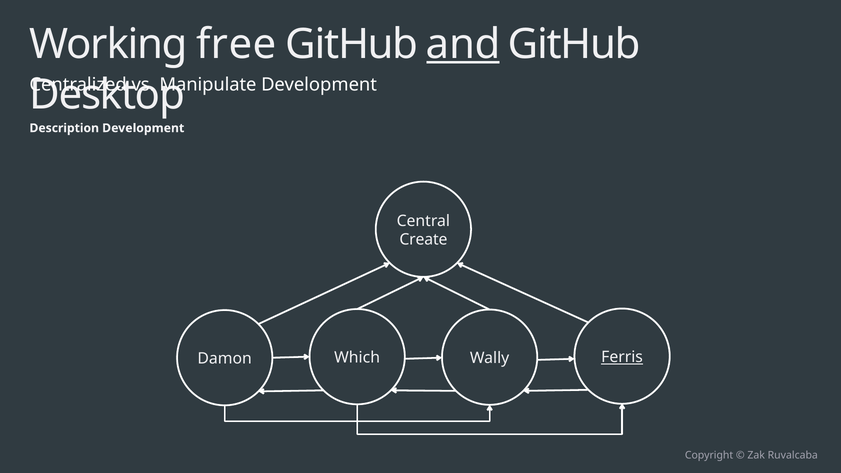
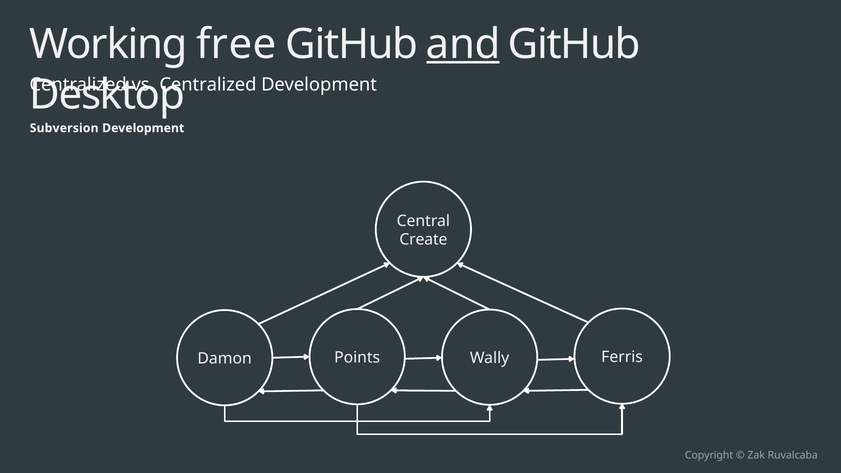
Manipulate: Manipulate -> Centralized (208, 85)
Description: Description -> Subversion (64, 128)
Which: Which -> Points (357, 358)
Ferris underline: present -> none (622, 357)
